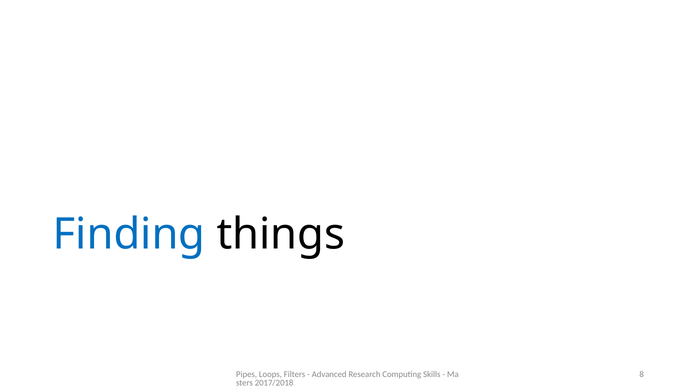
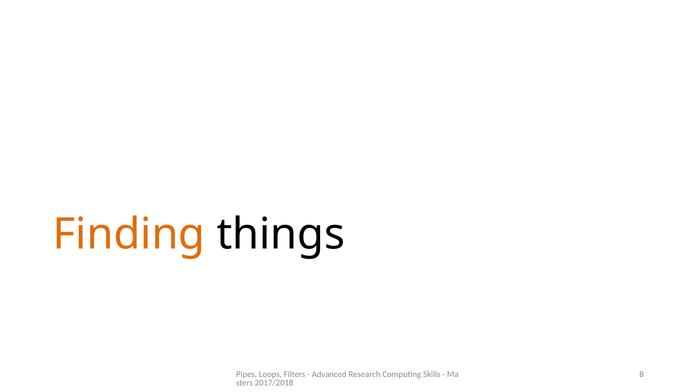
Finding colour: blue -> orange (129, 234)
